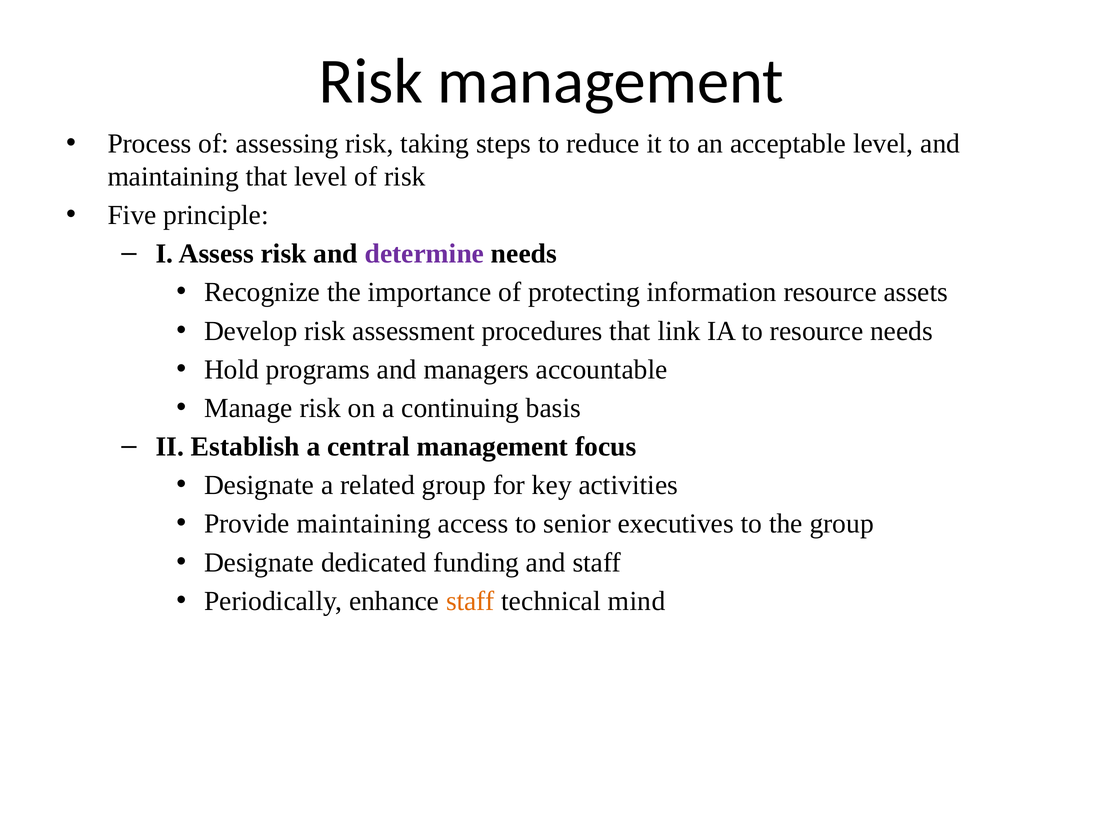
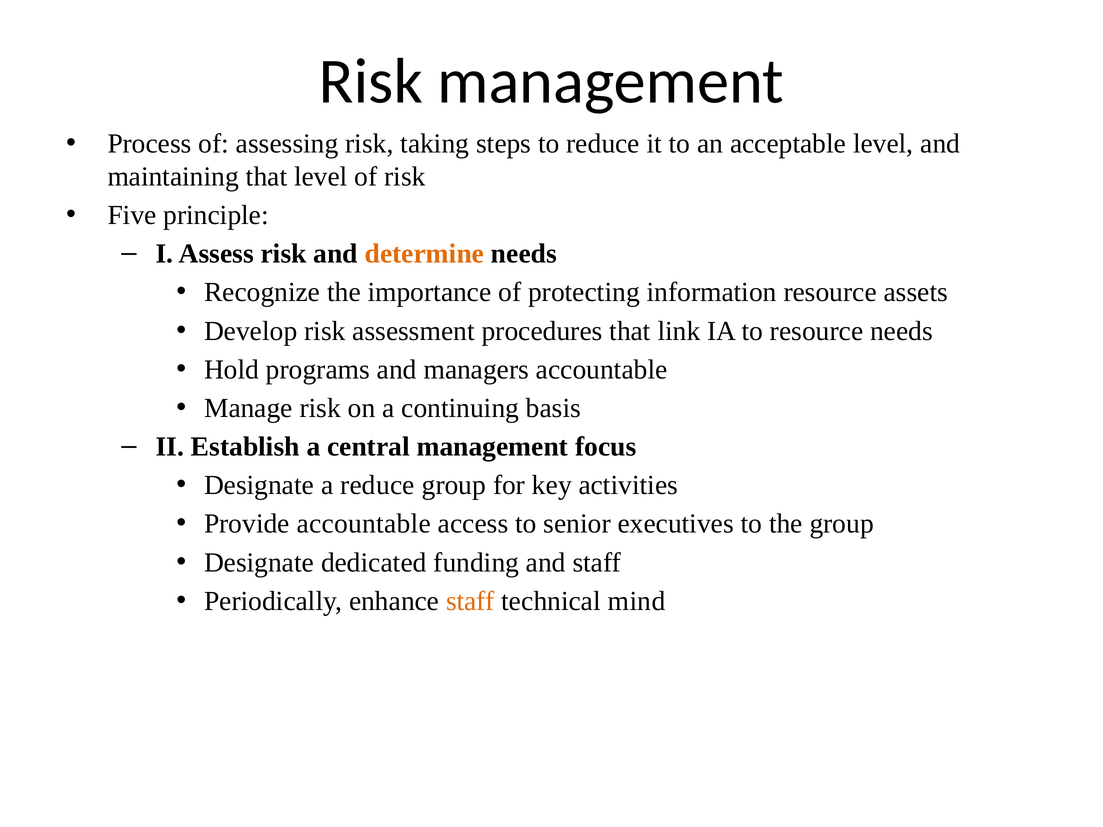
determine colour: purple -> orange (424, 254)
a related: related -> reduce (377, 485)
Provide maintaining: maintaining -> accountable (364, 524)
